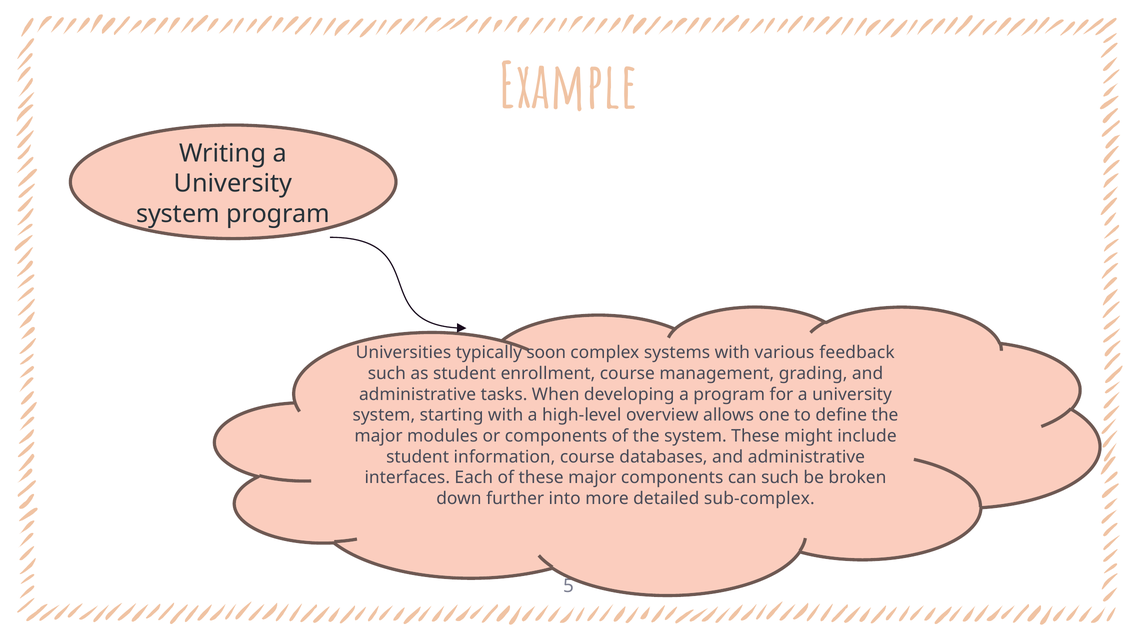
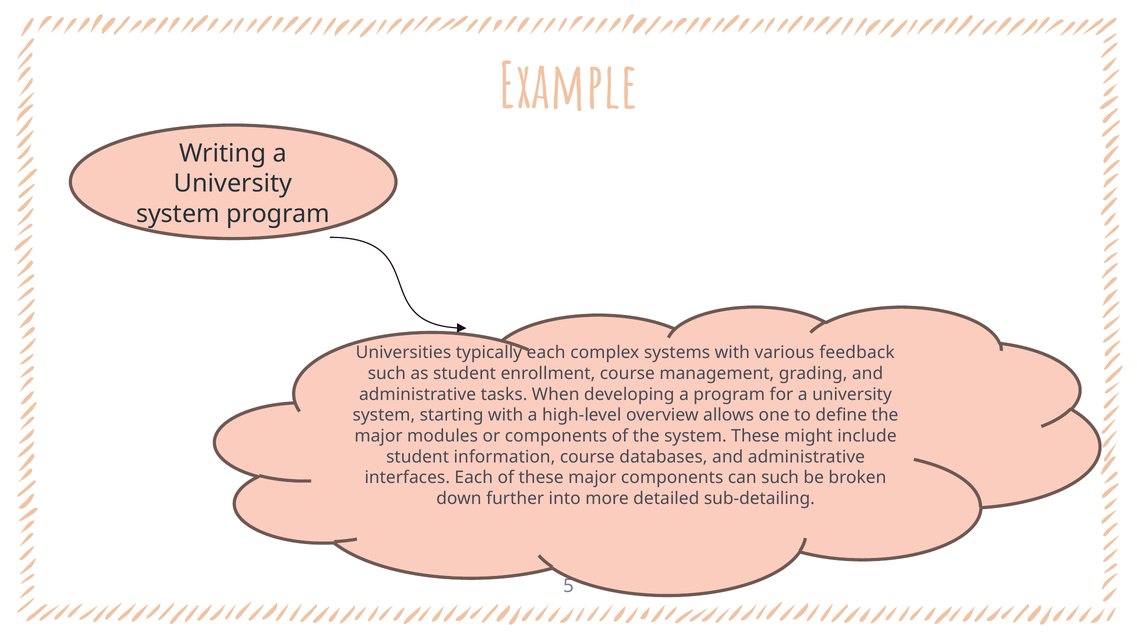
typically soon: soon -> each (546, 353)
sub-complex: sub-complex -> sub-detailing (759, 499)
